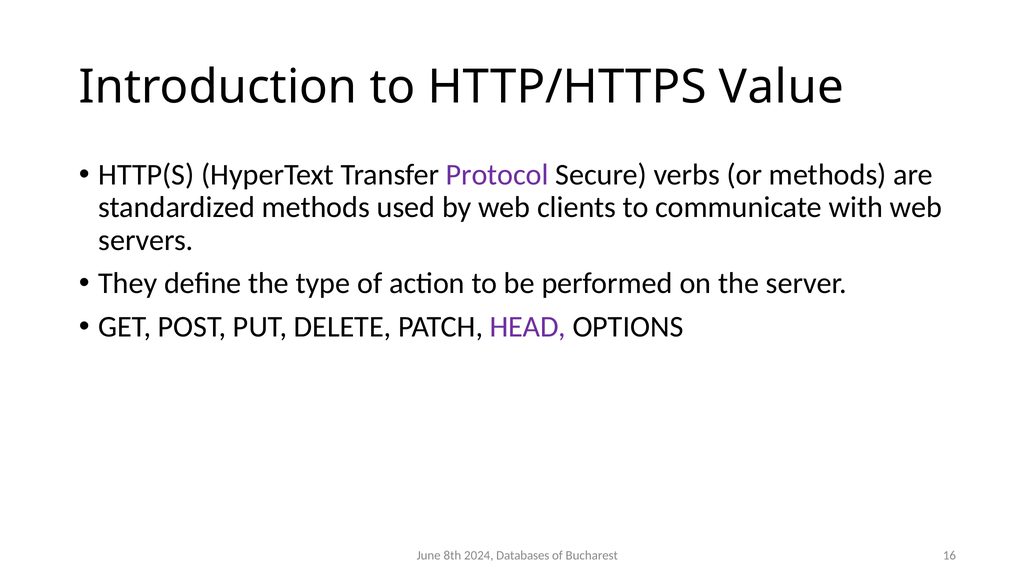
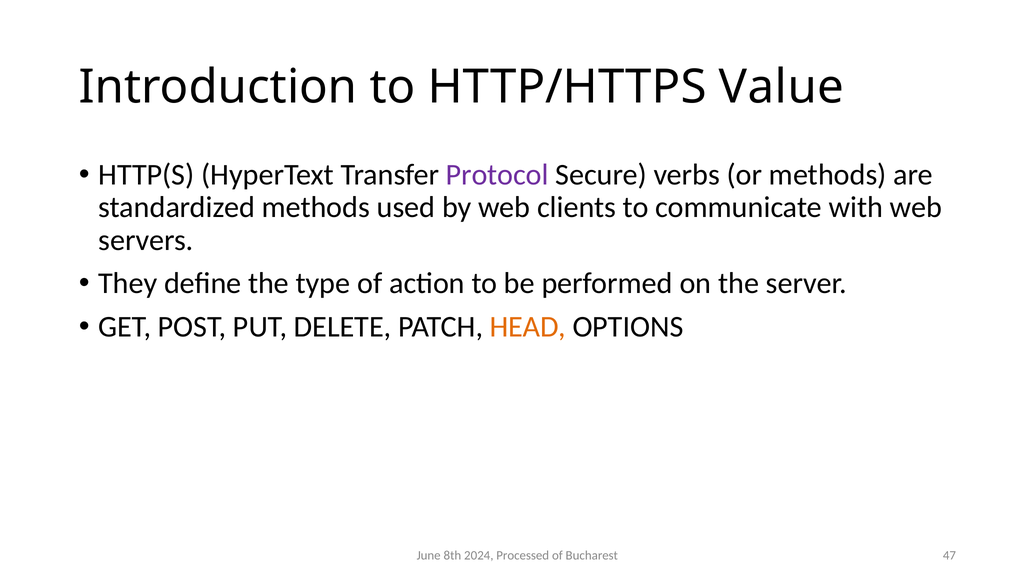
HEAD colour: purple -> orange (528, 327)
Databases: Databases -> Processed (523, 556)
16: 16 -> 47 (950, 556)
